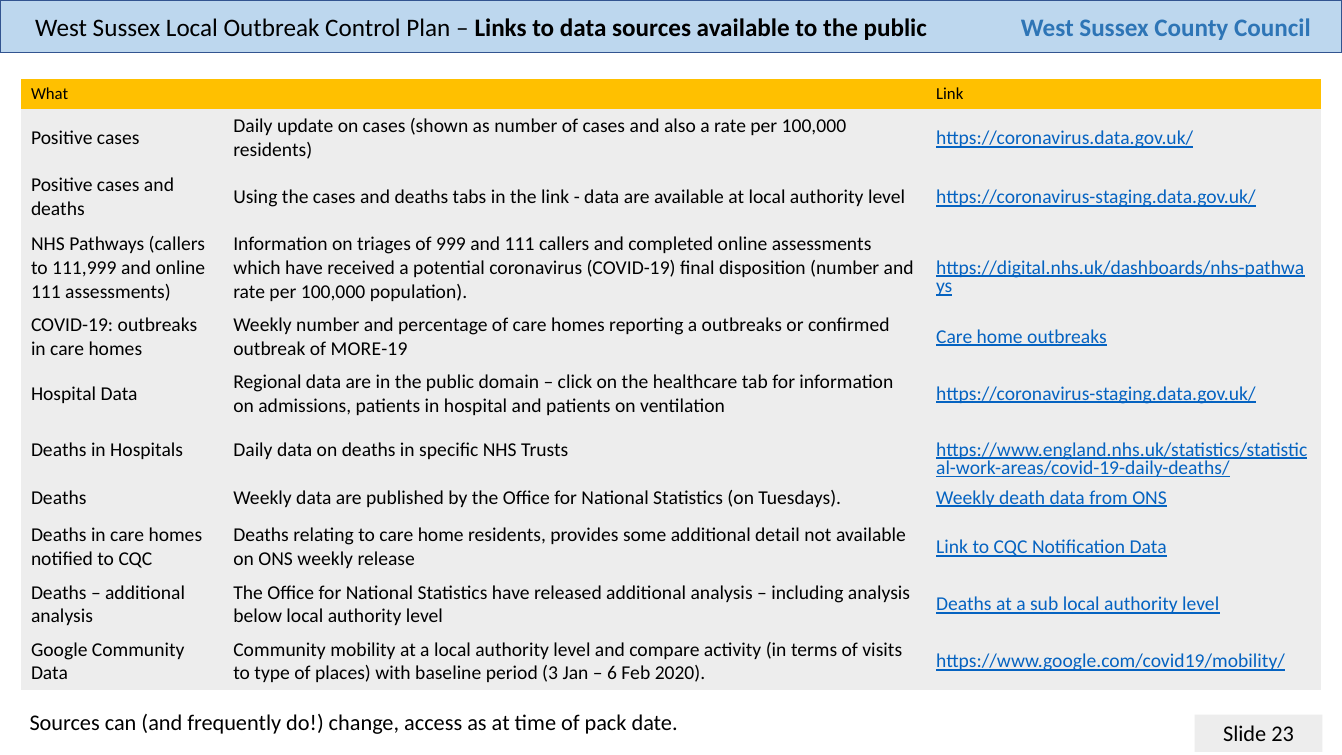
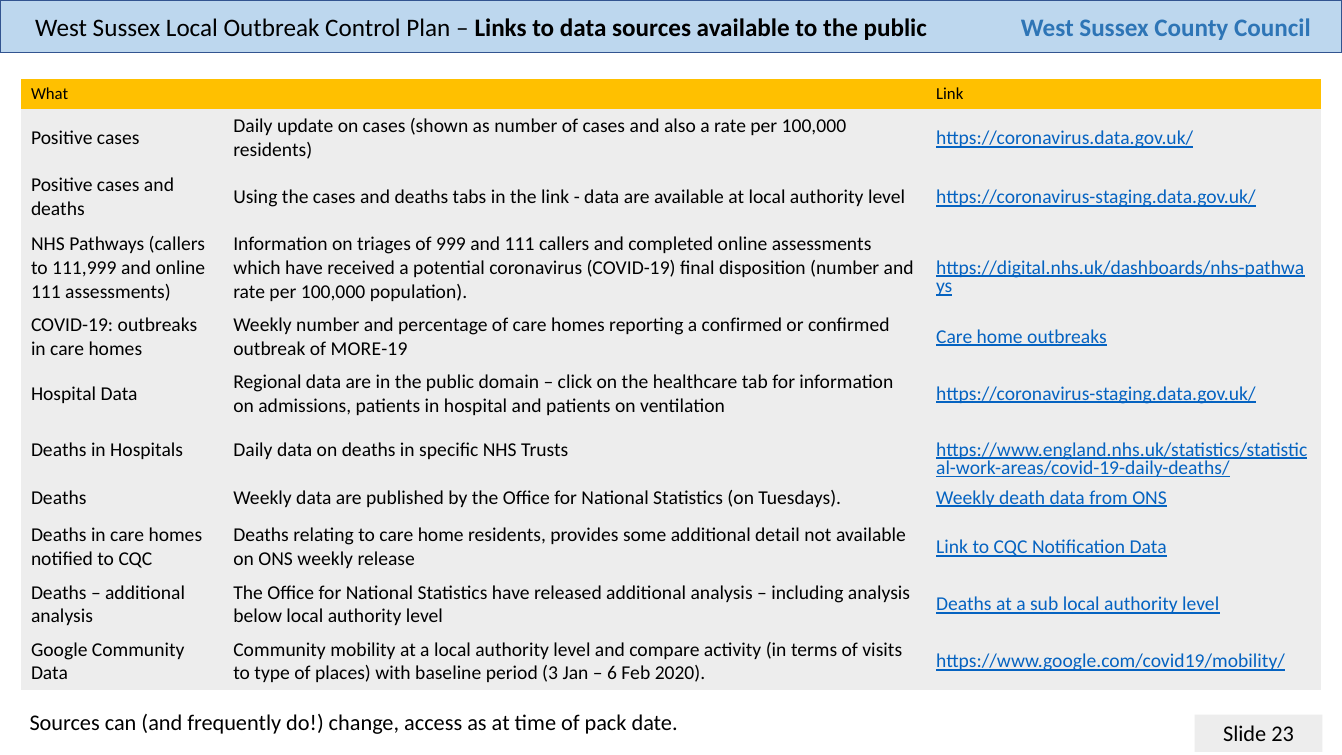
a outbreaks: outbreaks -> confirmed (742, 325)
